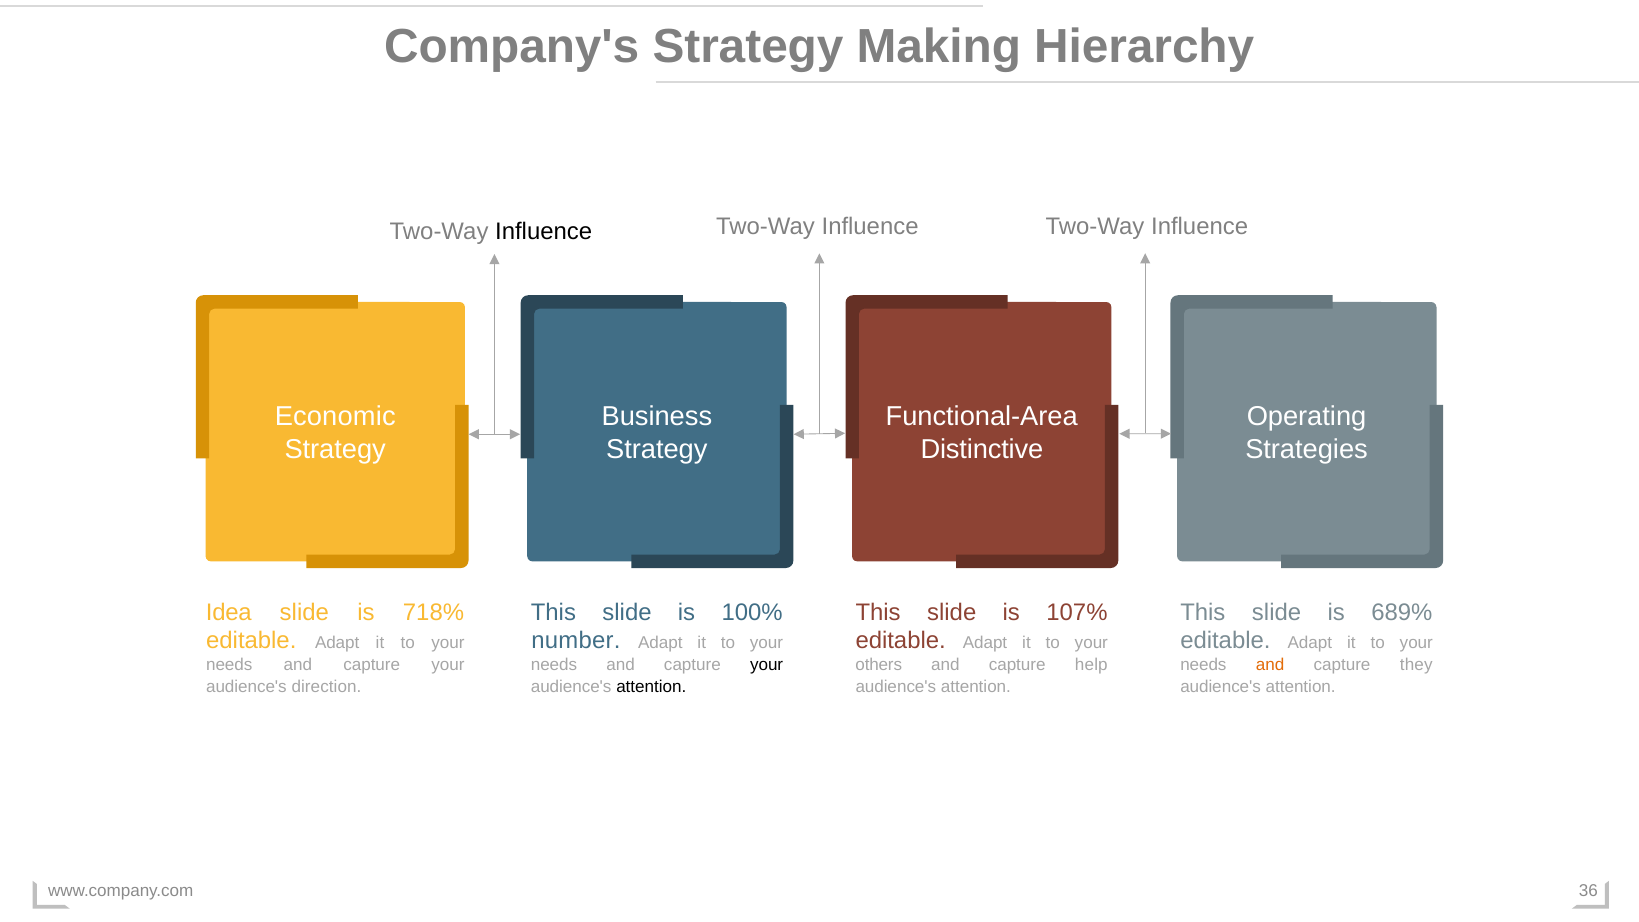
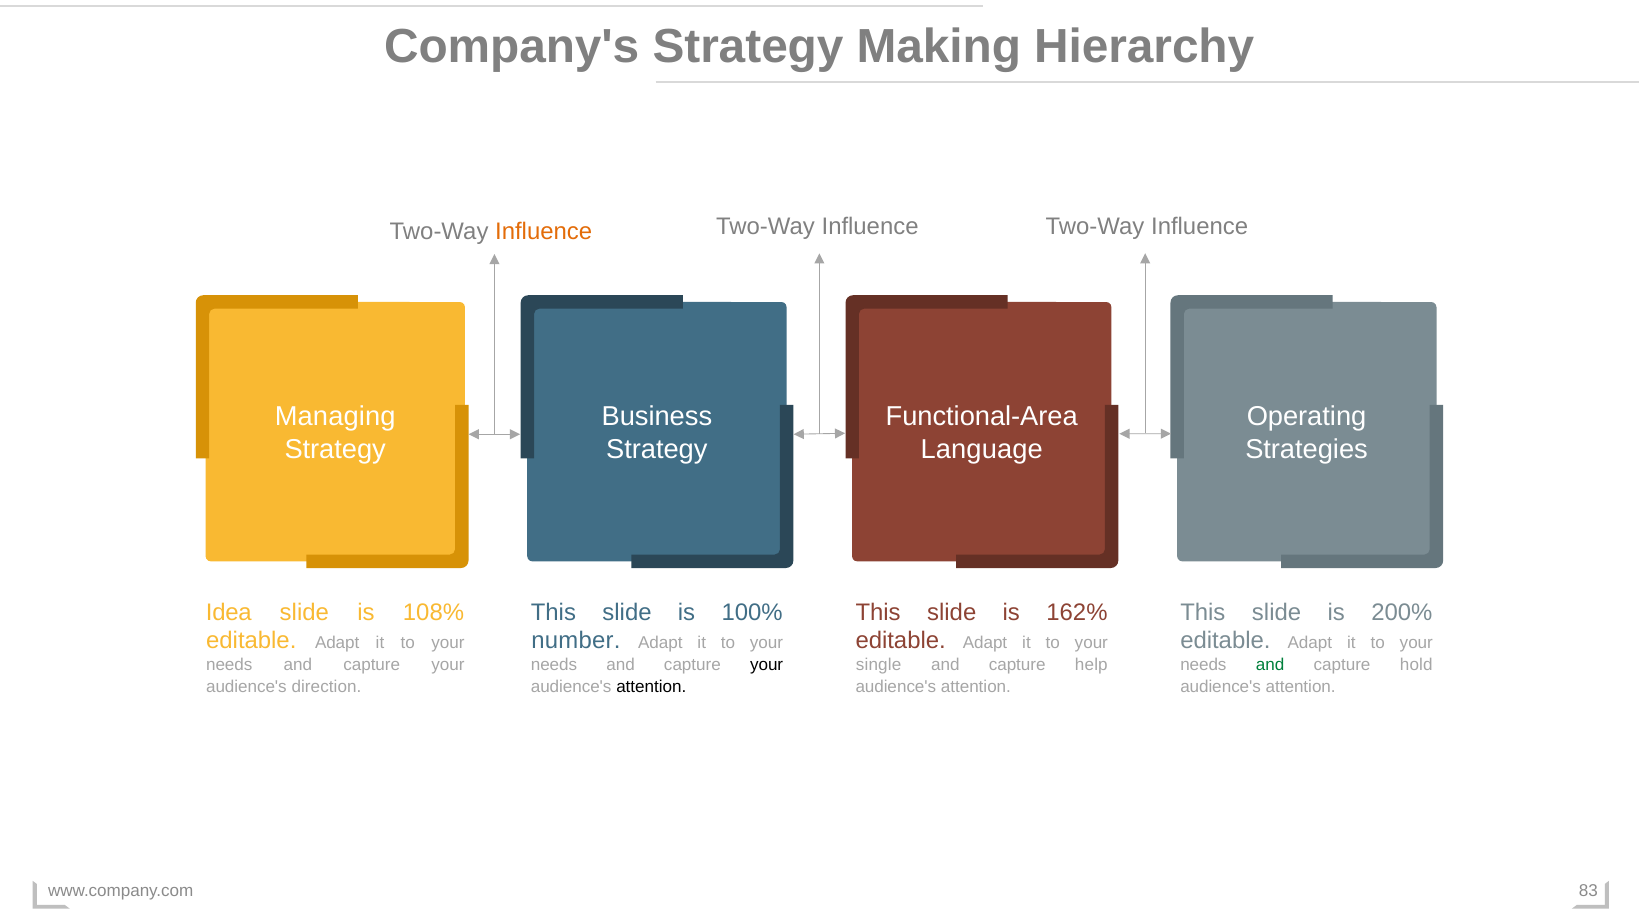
Influence colour: black -> orange (544, 232)
Economic: Economic -> Managing (335, 416)
Distinctive: Distinctive -> Language (982, 449)
718%: 718% -> 108% (434, 612)
107%: 107% -> 162% (1077, 612)
689%: 689% -> 200% (1402, 612)
others: others -> single (879, 665)
and colour: orange -> green (1270, 665)
they: they -> hold (1416, 665)
36: 36 -> 83 (1588, 890)
